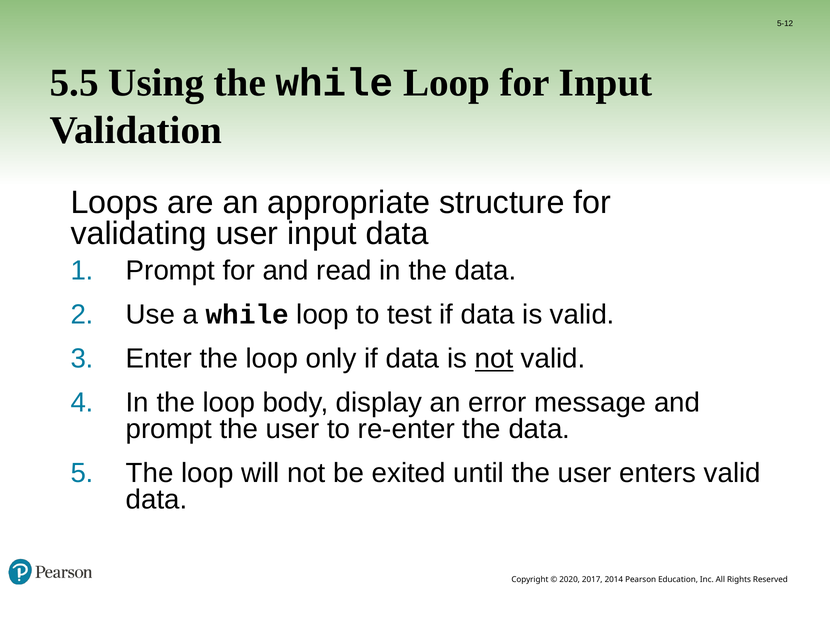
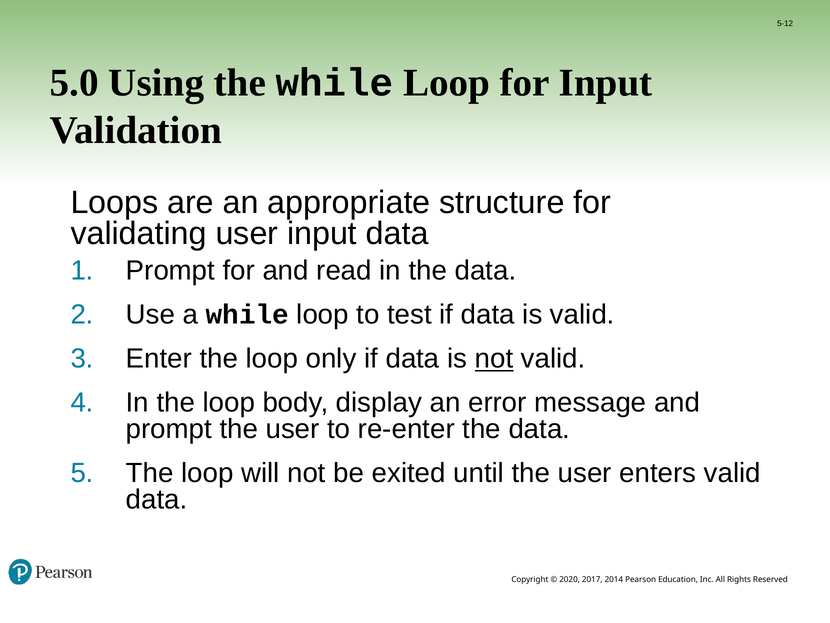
5.5: 5.5 -> 5.0 (74, 83)
